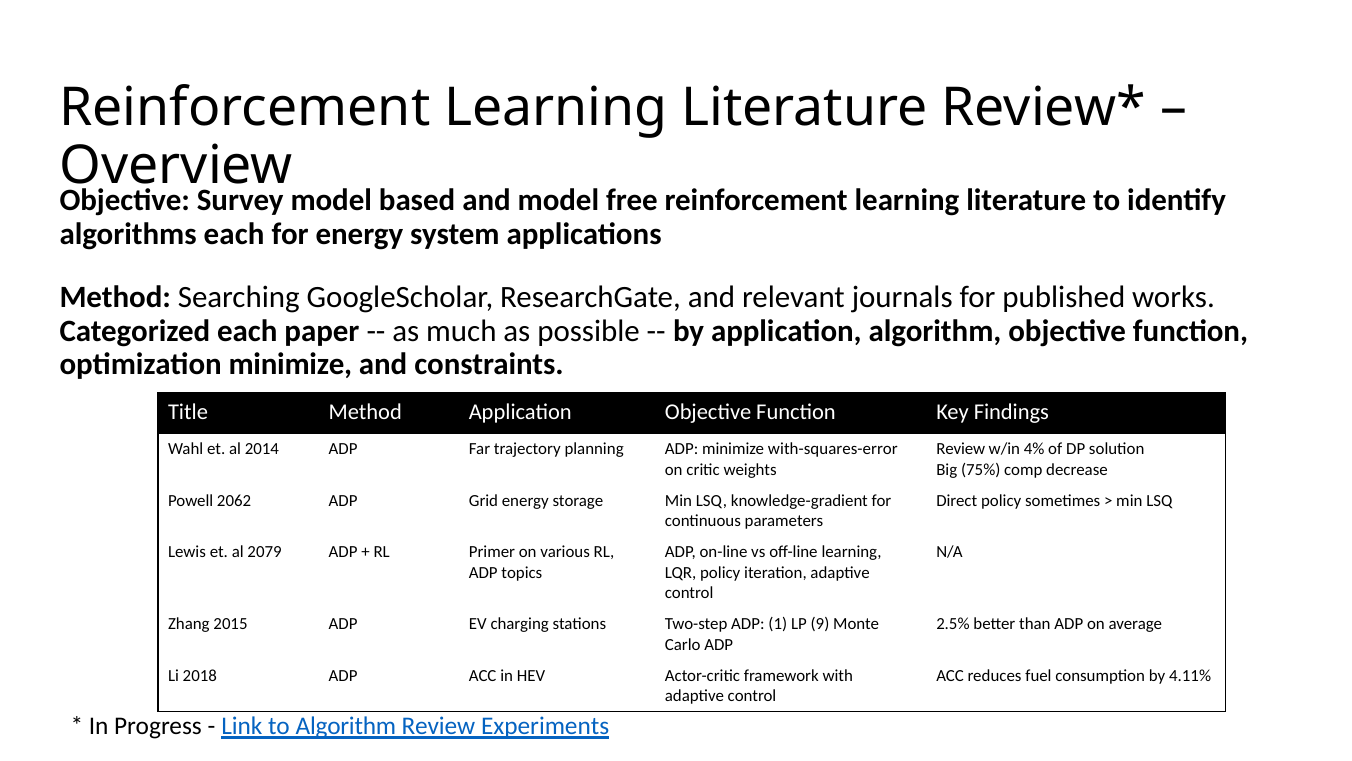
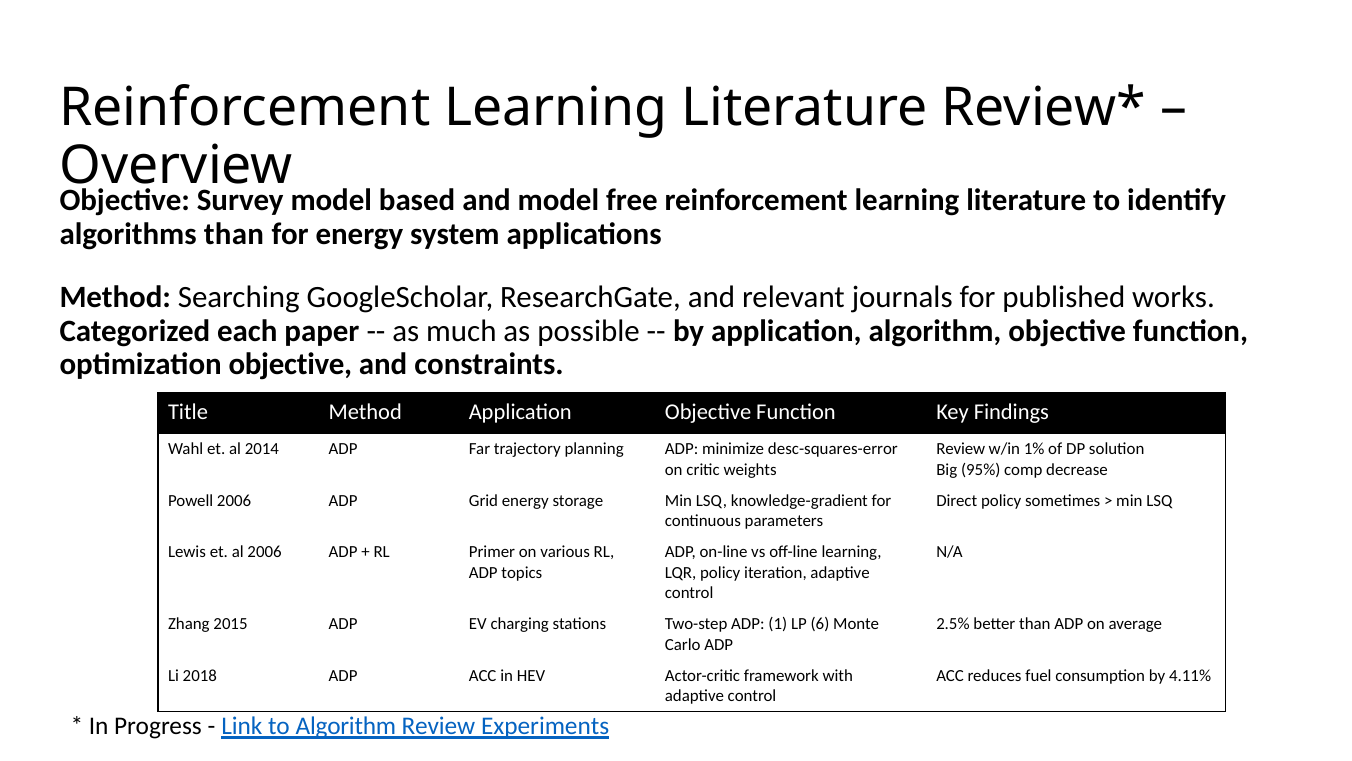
algorithms each: each -> than (234, 234)
optimization minimize: minimize -> objective (290, 364)
with-squares-error: with-squares-error -> desc-squares-error (833, 449)
4%: 4% -> 1% (1034, 449)
75%: 75% -> 95% (981, 470)
Powell 2062: 2062 -> 2006 (234, 500)
al 2079: 2079 -> 2006 (265, 552)
9: 9 -> 6 (820, 624)
